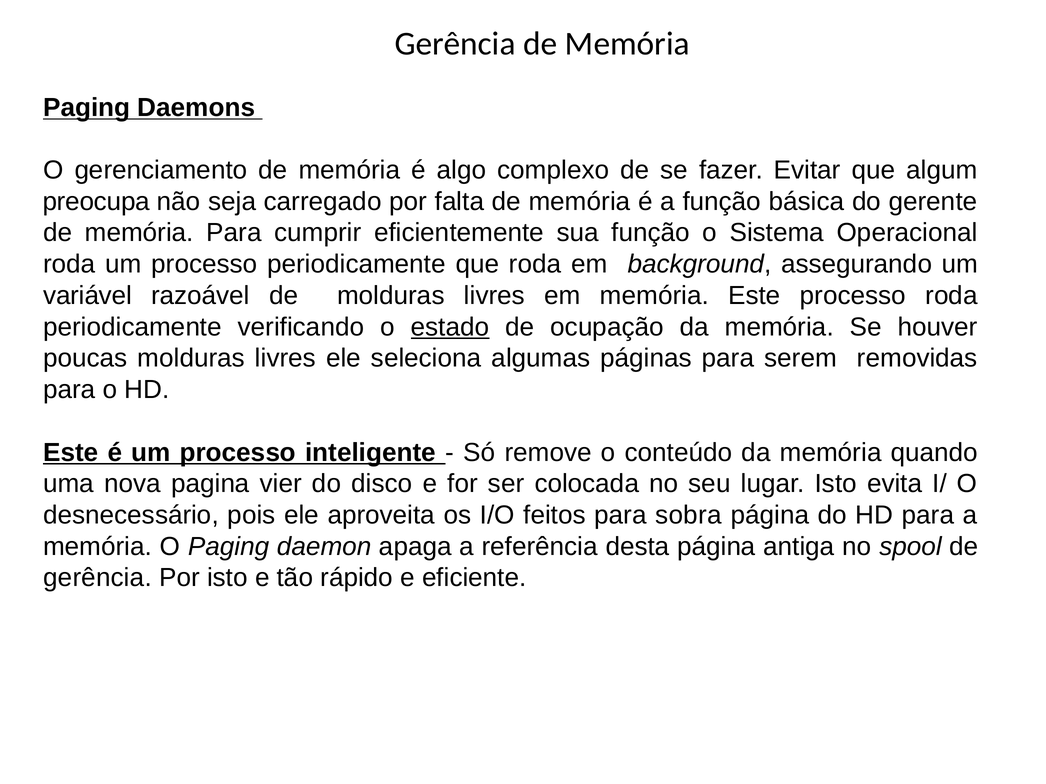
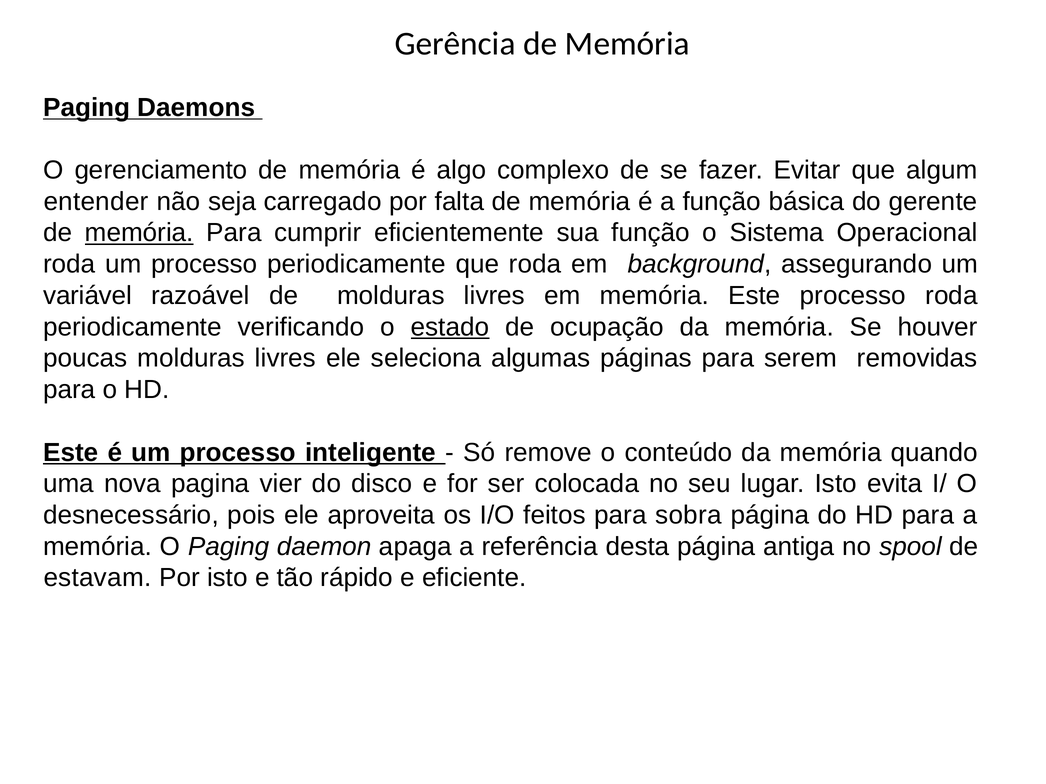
preocupa: preocupa -> entender (96, 202)
memória underline: none -> present (139, 233)
gerência: gerência -> estavam (97, 578)
